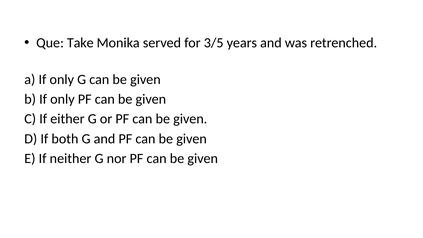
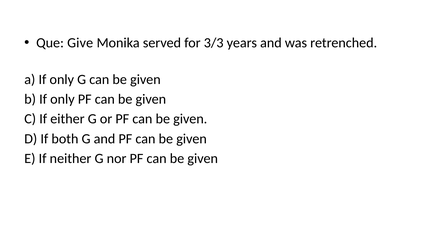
Take: Take -> Give (80, 43)
3/5: 3/5 -> 3/3 (214, 43)
